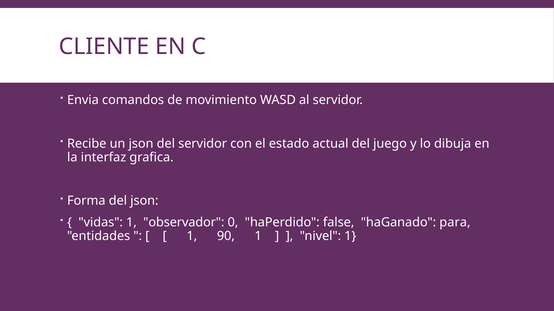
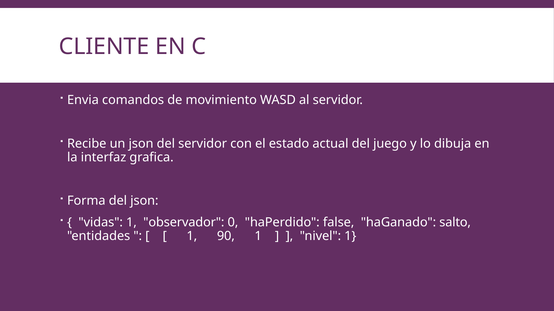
para: para -> salto (455, 223)
